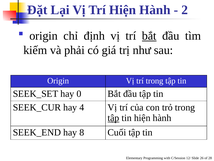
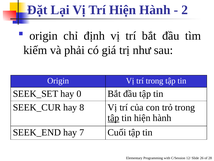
bắt underline: present -> none (149, 36)
4: 4 -> 8 (82, 107)
8: 8 -> 7 (82, 132)
